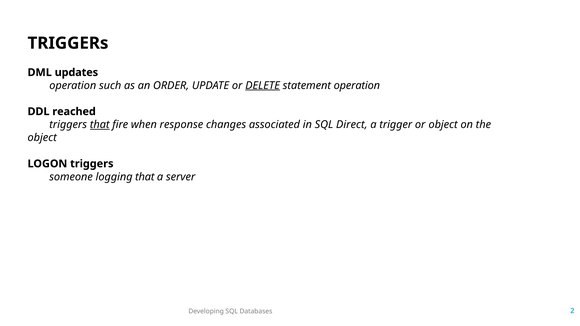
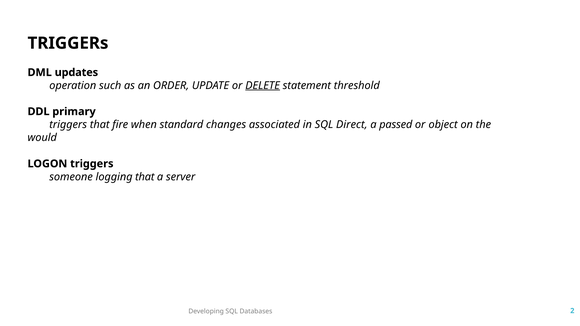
statement operation: operation -> threshold (357, 86)
reached: reached -> primary (74, 112)
that underline: present -> none (100, 125)
response: response -> standard (181, 125)
trigger: trigger -> passed (396, 125)
object: object -> would (42, 138)
